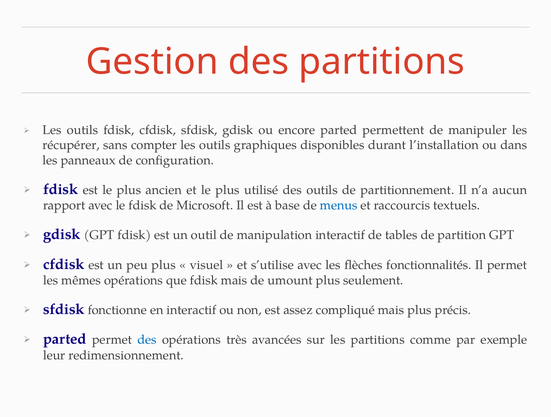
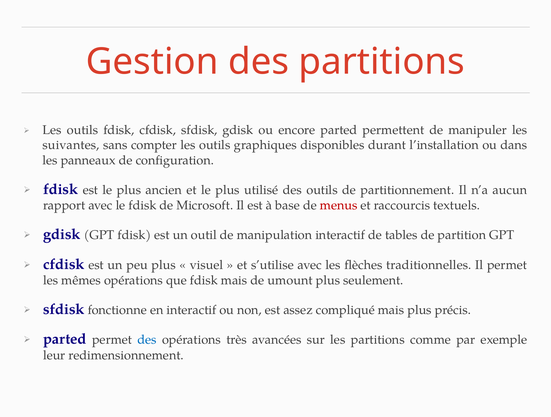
récupérer: récupérer -> suivantes (71, 145)
menus colour: blue -> red (339, 205)
fonctionnalités: fonctionnalités -> traditionnelles (429, 265)
